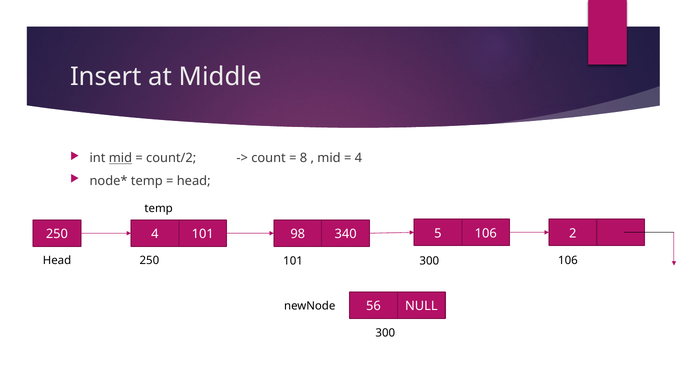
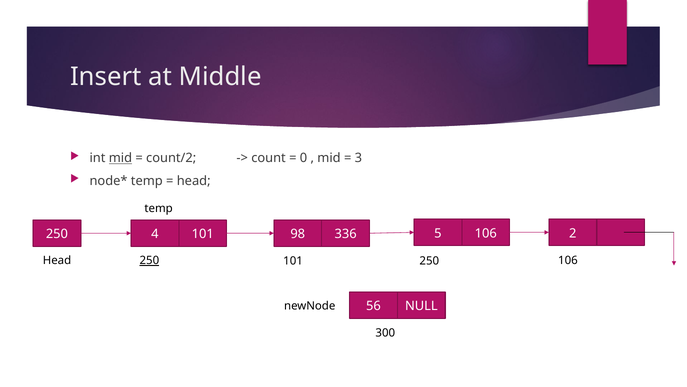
8: 8 -> 0 (304, 158)
4: 4 -> 3 (358, 158)
340: 340 -> 336 (346, 234)
250 underline: none -> present (149, 260)
101 300: 300 -> 250 (429, 260)
